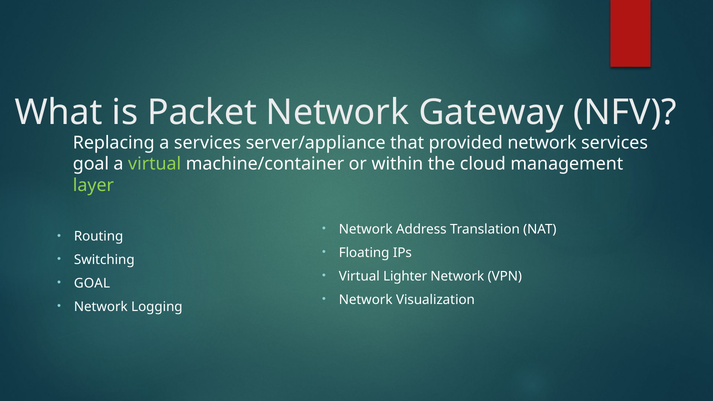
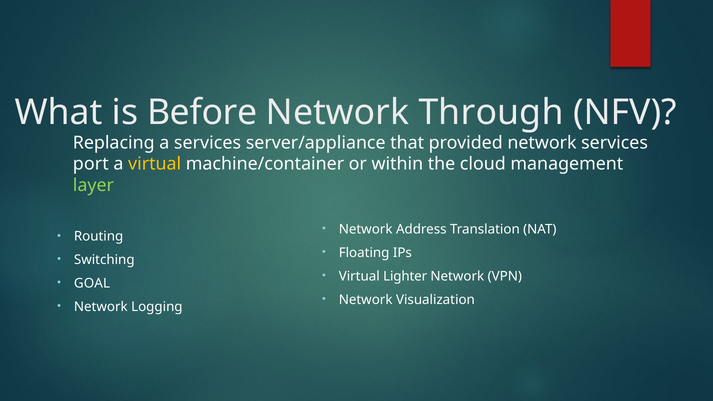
Packet: Packet -> Before (202, 112)
Gateway: Gateway -> Through (491, 112)
goal: goal -> port (91, 164)
virtual colour: light green -> yellow (155, 164)
